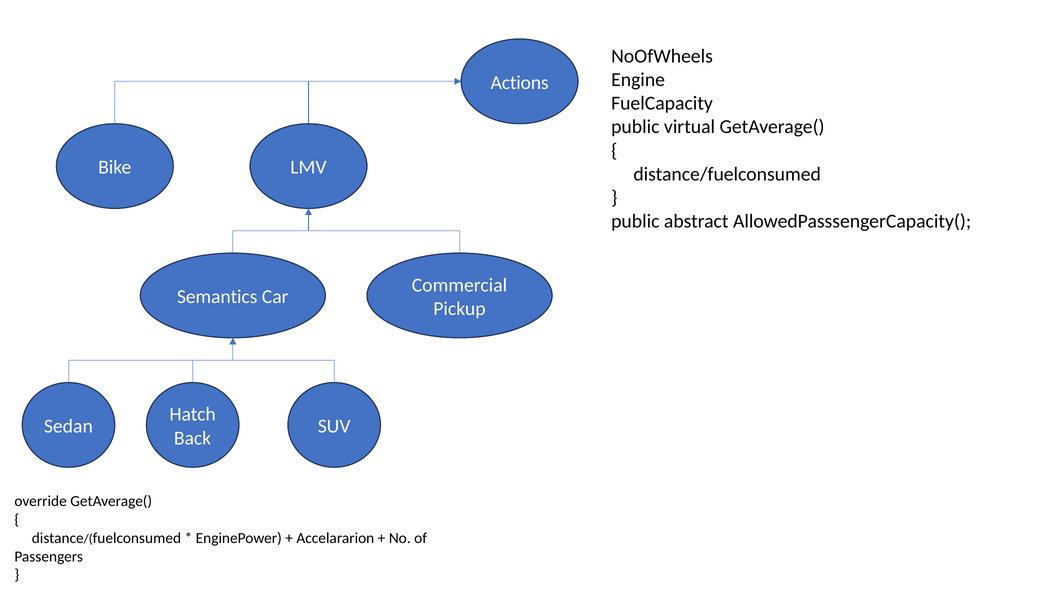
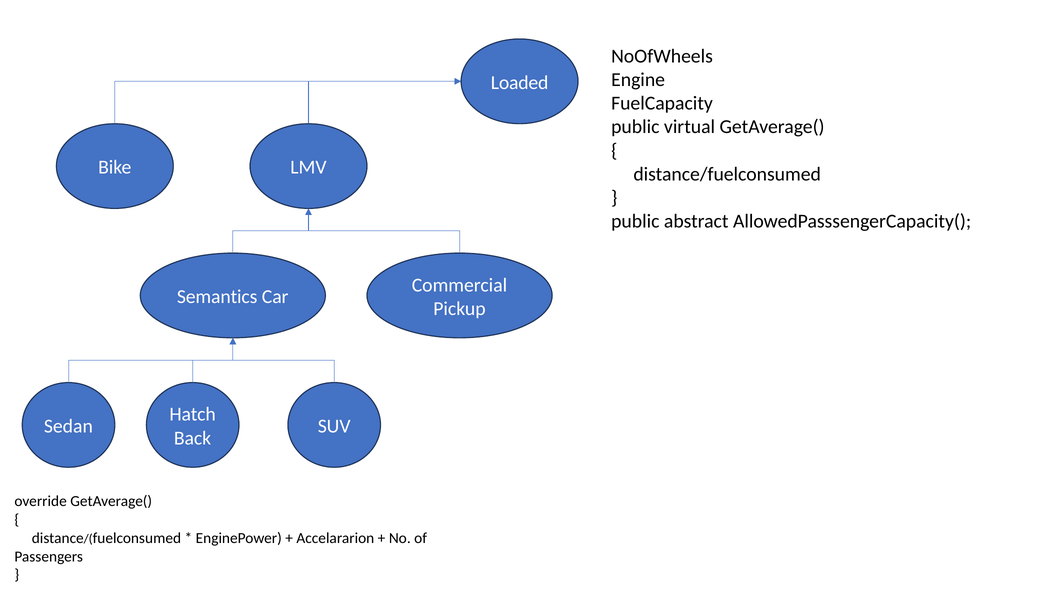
Actions: Actions -> Loaded (520, 83)
